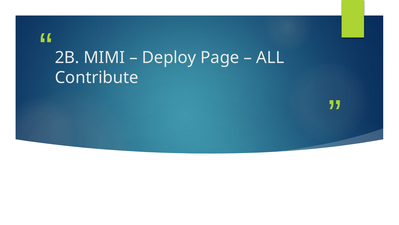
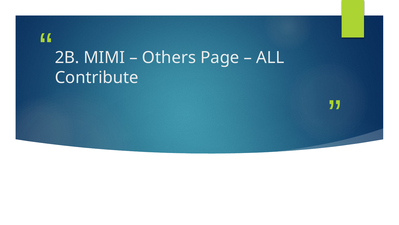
Deploy: Deploy -> Others (169, 57)
